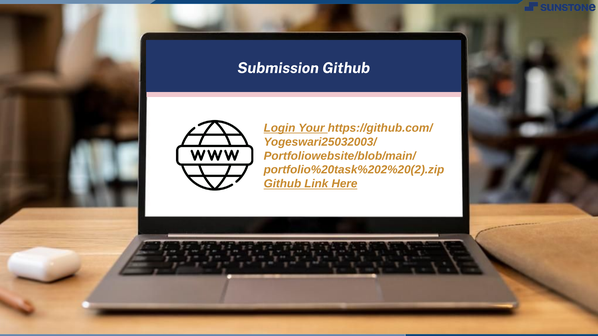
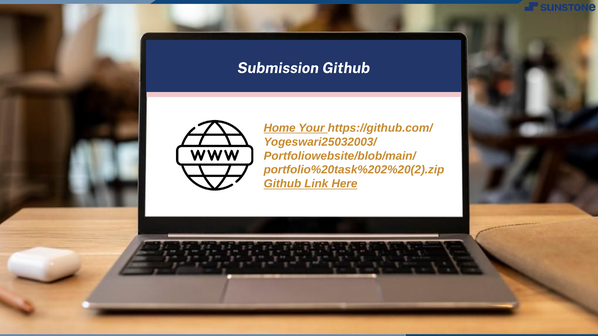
Login: Login -> Home (280, 128)
